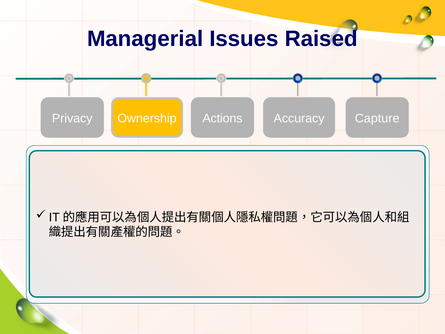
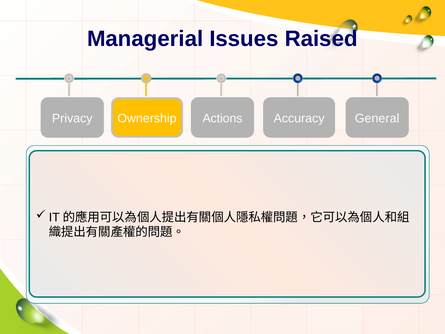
Capture: Capture -> General (377, 118)
